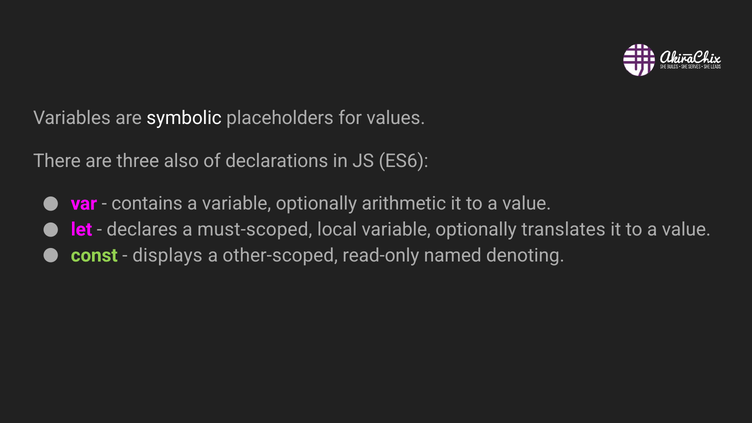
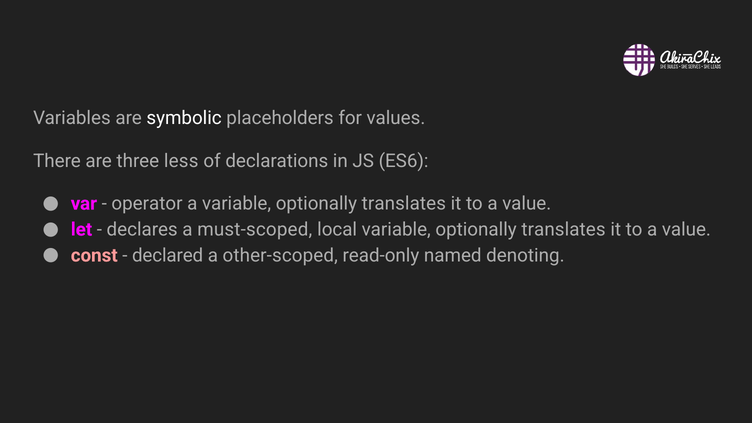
also: also -> less (181, 161)
contains: contains -> operator (147, 204)
a variable optionally arithmetic: arithmetic -> translates (404, 204)
const colour: light green -> pink (94, 255)
displays: displays -> declared (168, 255)
